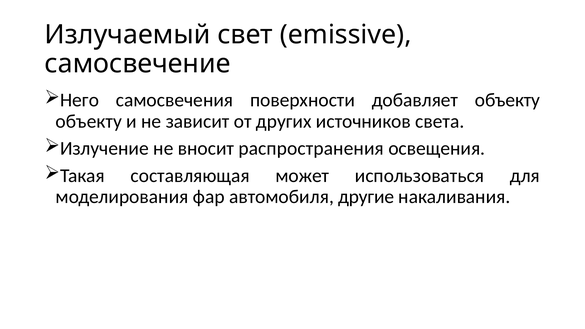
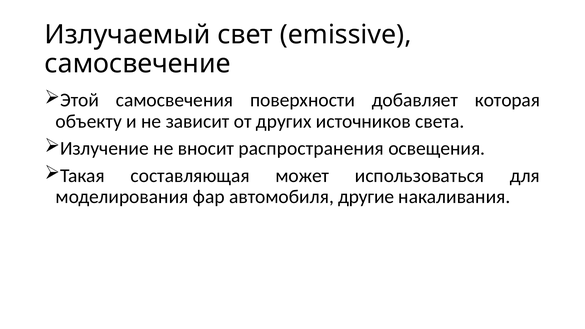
Него: Него -> Этой (80, 100)
добавляет объекту: объекту -> которая (507, 100)
